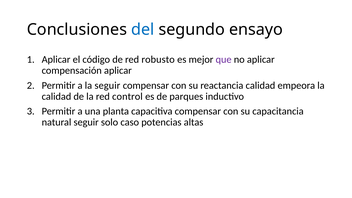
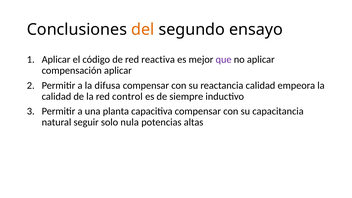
del colour: blue -> orange (143, 30)
robusto: robusto -> reactiva (158, 60)
la seguir: seguir -> difusa (107, 85)
parques: parques -> siempre (186, 96)
caso: caso -> nula (130, 122)
